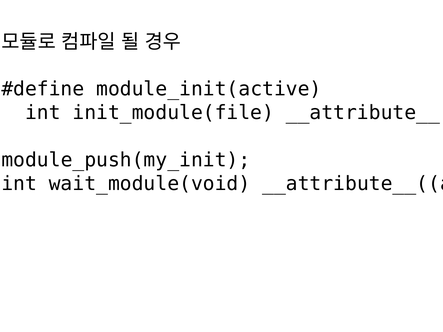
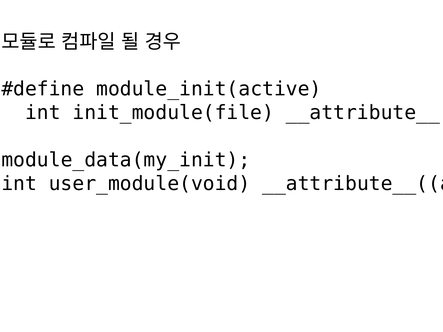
module_push(my_init: module_push(my_init -> module_data(my_init (126, 160)
wait_module(void: wait_module(void -> user_module(void (150, 184)
